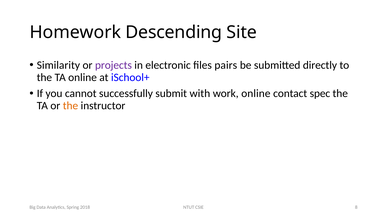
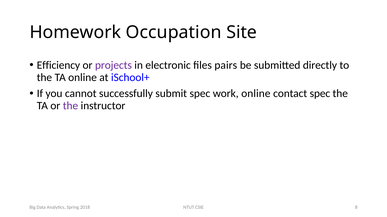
Descending: Descending -> Occupation (174, 33)
Similarity: Similarity -> Efficiency (58, 65)
submit with: with -> spec (200, 94)
the colour: orange -> purple (70, 106)
